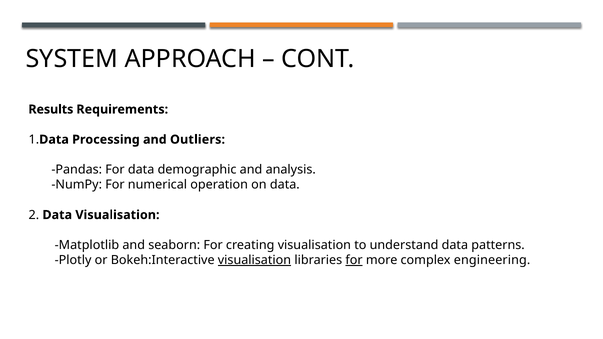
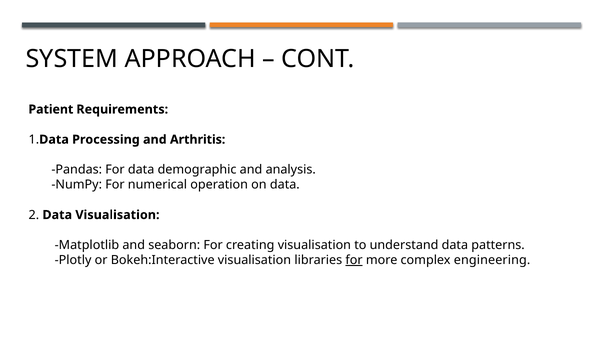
Results: Results -> Patient (51, 109)
Outliers: Outliers -> Arthritis (198, 140)
visualisation underline: present -> none (254, 260)
